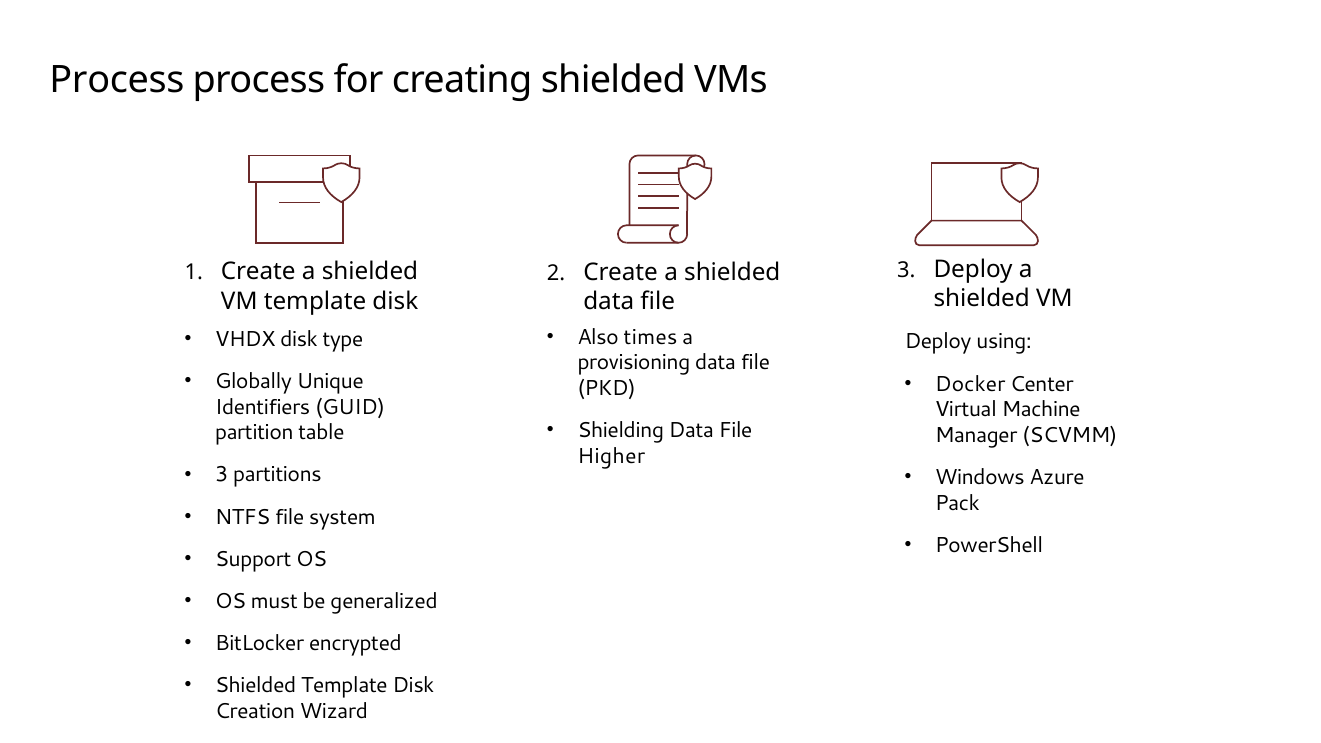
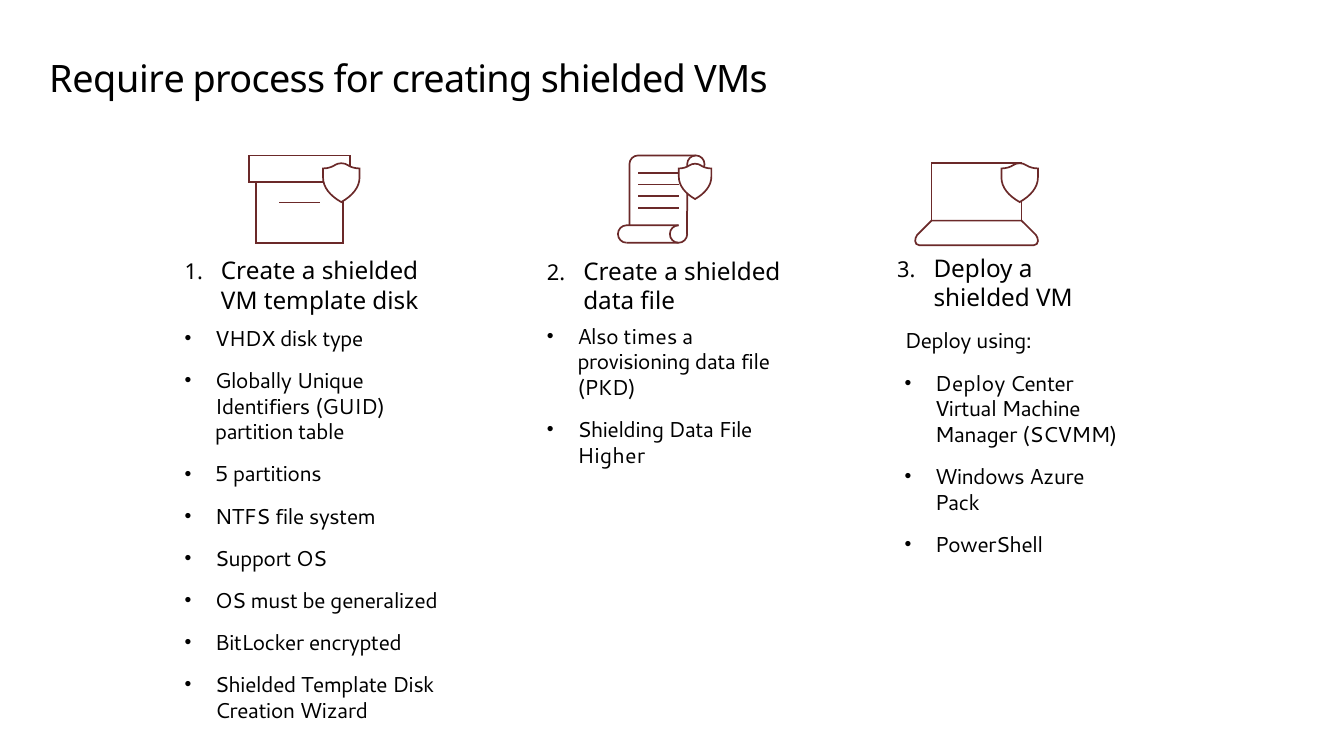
Process: Process -> Require (117, 80)
Docker: Docker -> Deploy (970, 384)
3: 3 -> 5 (222, 475)
